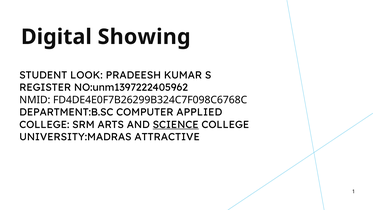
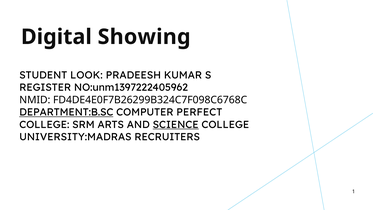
DEPARTMENT:B.SC underline: none -> present (66, 112)
APPLIED: APPLIED -> PERFECT (199, 112)
ATTRACTIVE: ATTRACTIVE -> RECRUITERS (167, 137)
